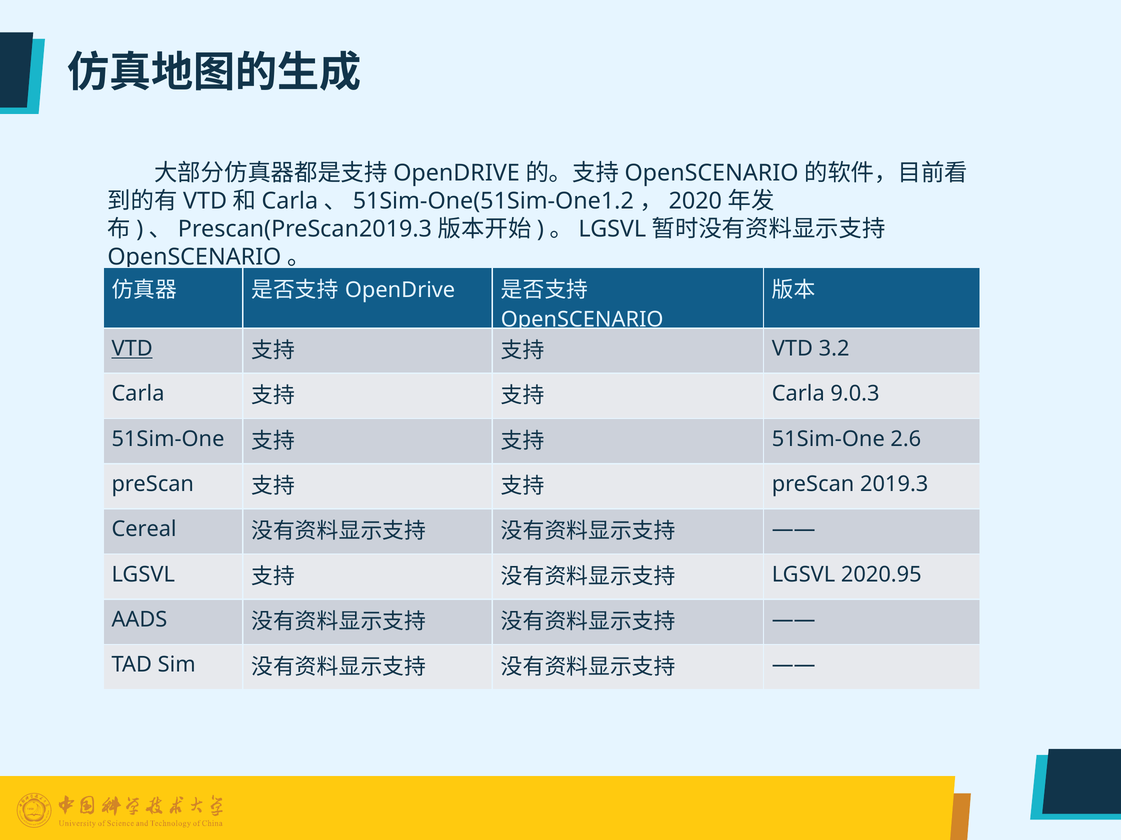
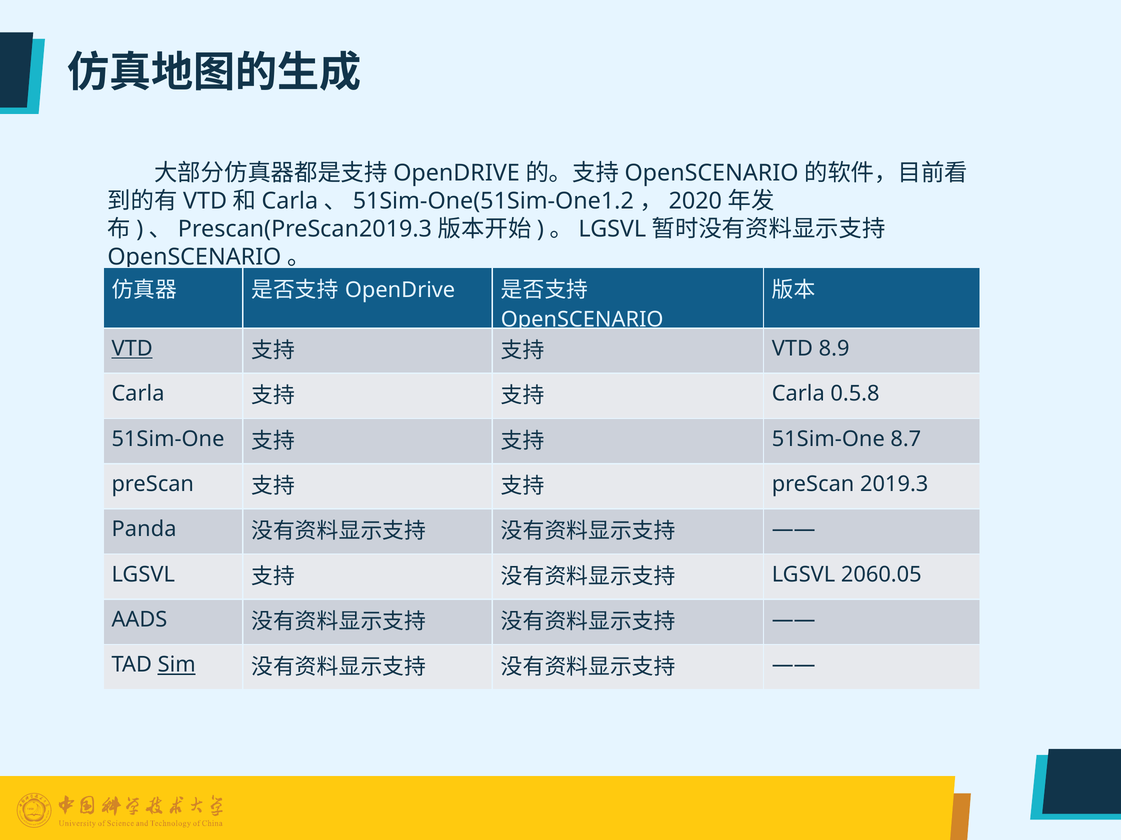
3.2: 3.2 -> 8.9 (834, 349)
9.0.3: 9.0.3 -> 0.5.8 (855, 394)
2.6: 2.6 -> 8.7 (906, 439)
Cereal: Cereal -> Panda (144, 530)
2020.95: 2020.95 -> 2060.05 (881, 575)
Sim underline: none -> present (177, 665)
